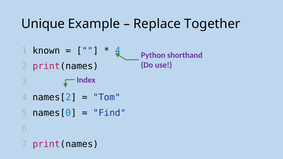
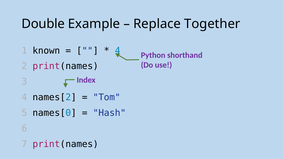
Unique: Unique -> Double (43, 24)
Find: Find -> Hash (109, 113)
